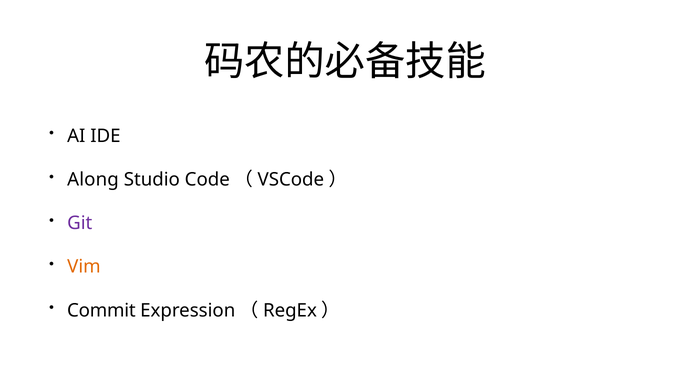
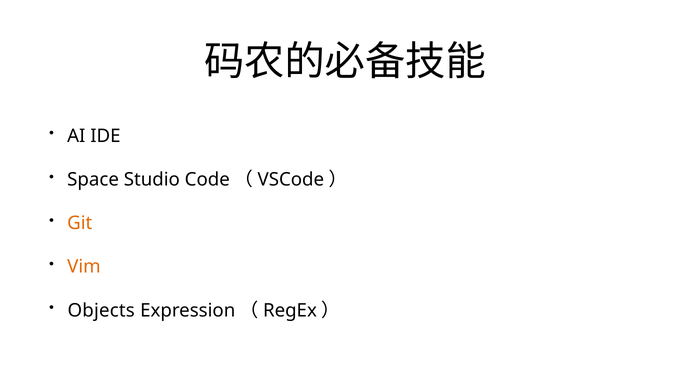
Along: Along -> Space (93, 180)
Git colour: purple -> orange (80, 223)
Commit: Commit -> Objects (101, 310)
